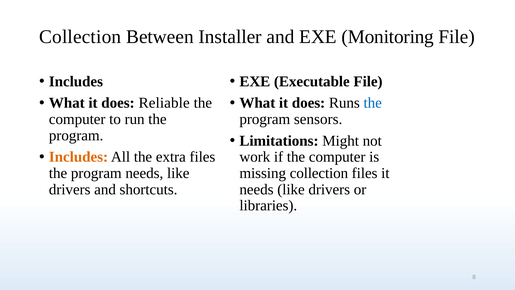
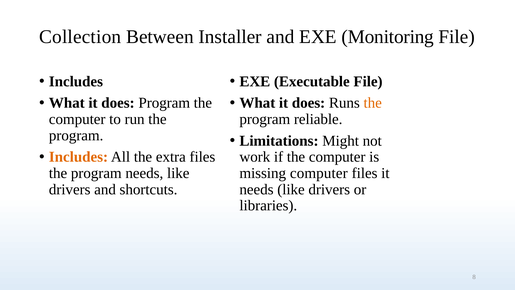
does Reliable: Reliable -> Program (164, 103)
the colour: blue -> orange (373, 103)
sensors: sensors -> reliable (318, 119)
missing collection: collection -> computer (319, 173)
